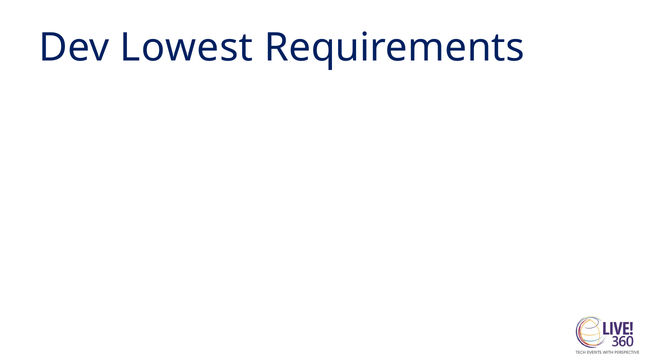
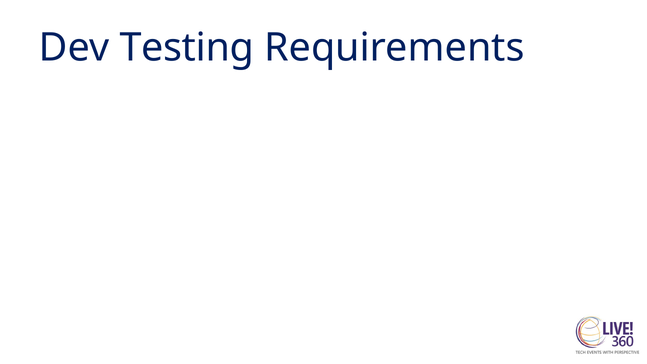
Lowest: Lowest -> Testing (187, 48)
